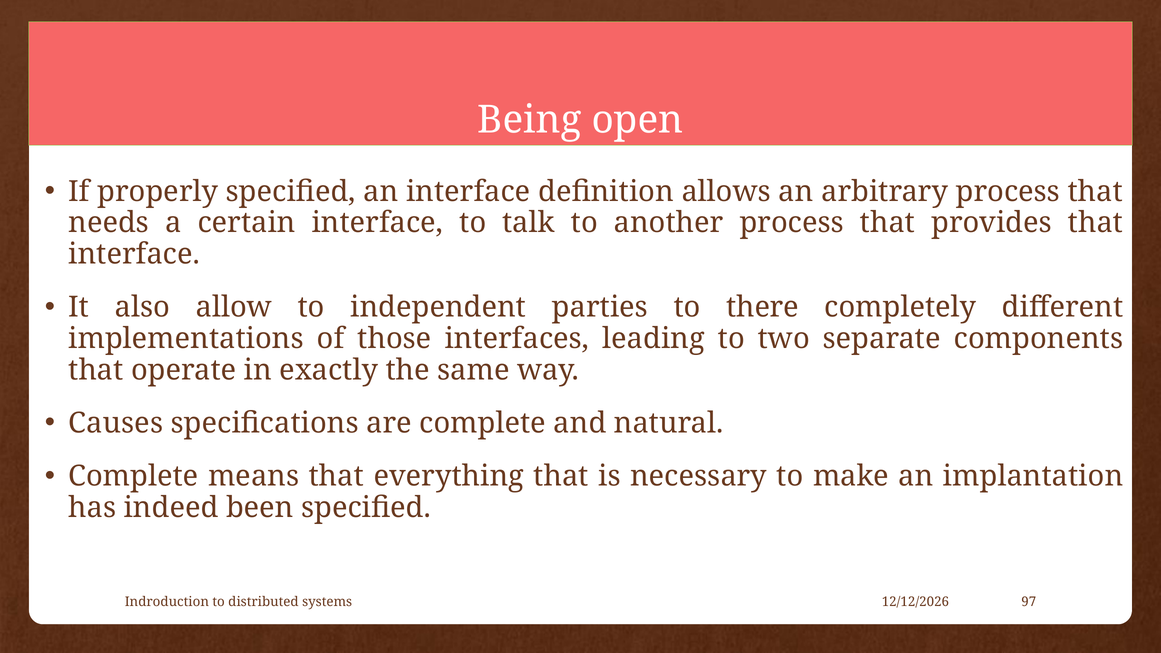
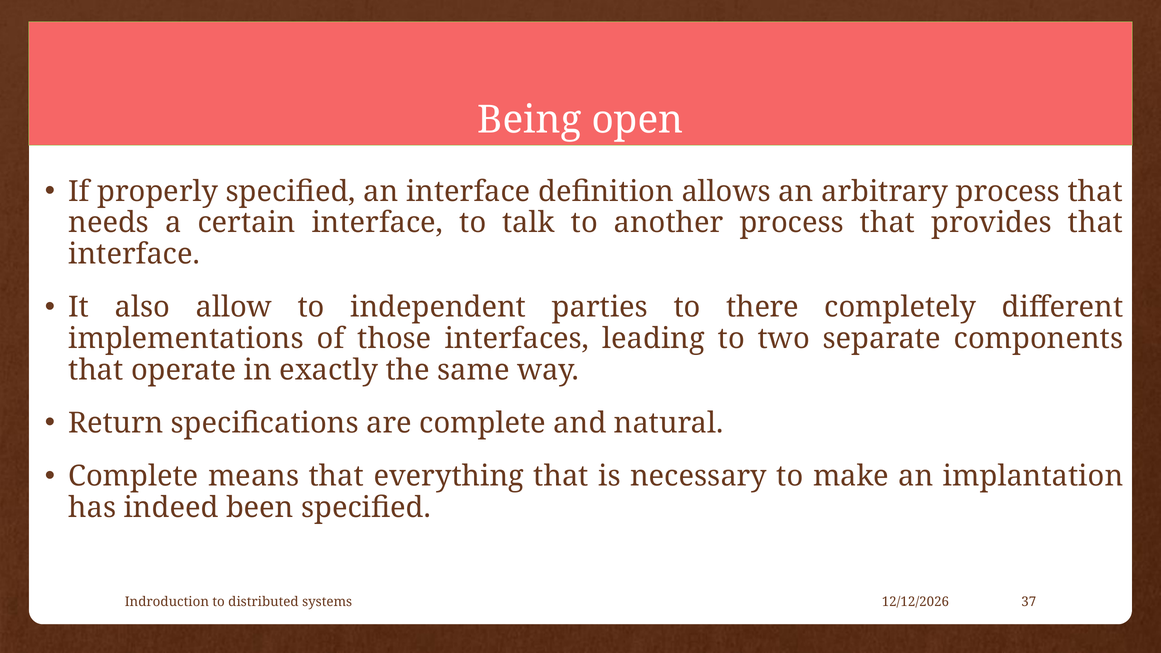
Causes: Causes -> Return (116, 423)
97: 97 -> 37 (1029, 602)
